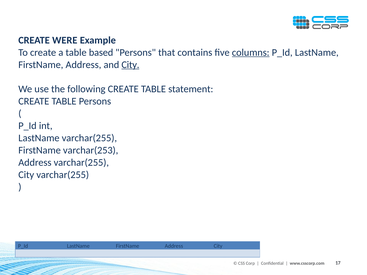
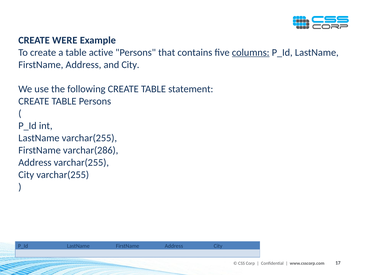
based: based -> active (101, 52)
City underline: present -> none (130, 65)
varchar(253: varchar(253 -> varchar(286 (91, 150)
